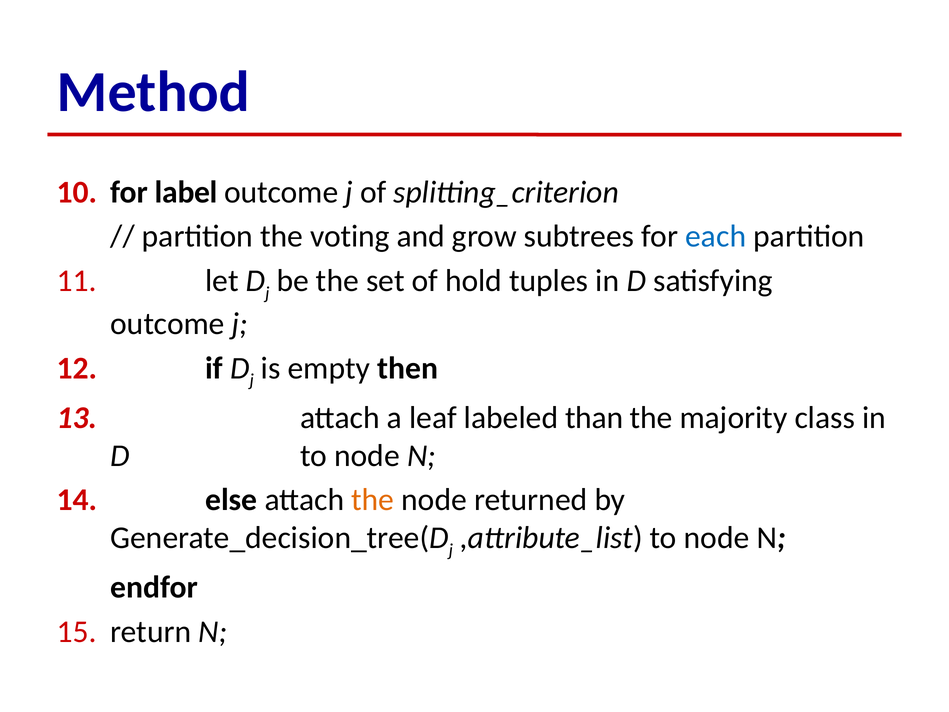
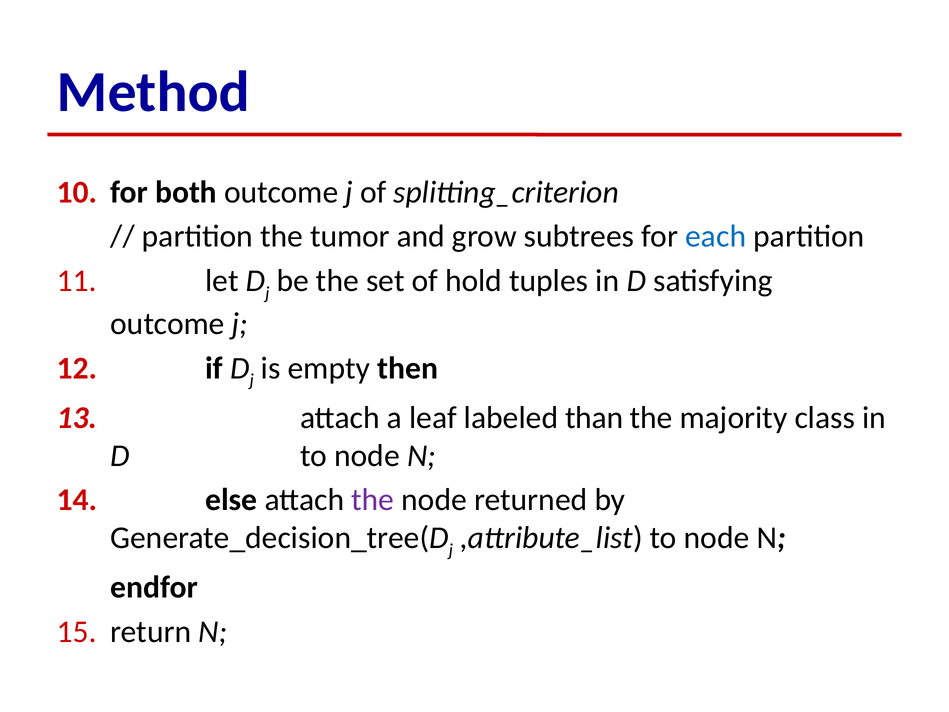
label: label -> both (186, 192)
voting: voting -> tumor (350, 236)
the colour: orange -> purple (373, 500)
